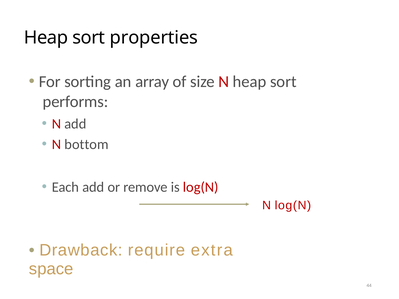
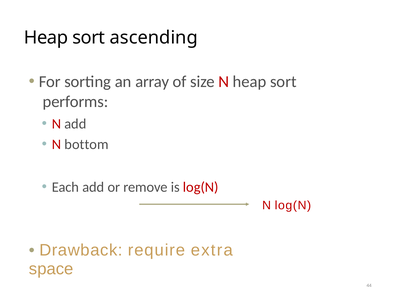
properties: properties -> ascending (154, 38)
